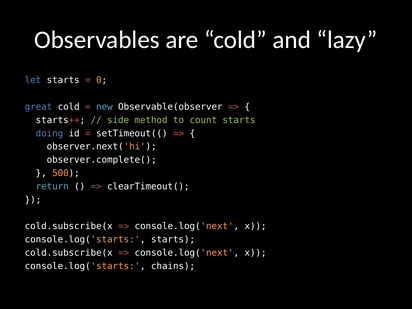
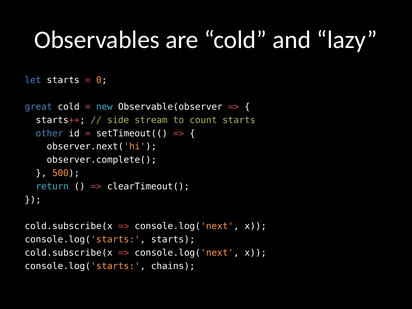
method: method -> stream (151, 120)
doing: doing -> other (49, 133)
